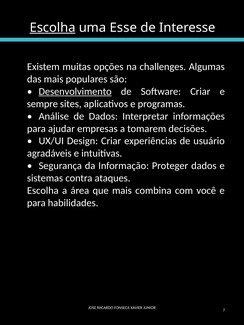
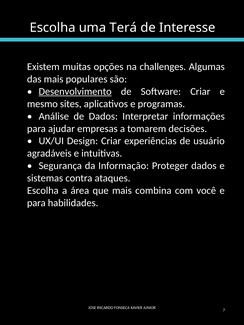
Escolha underline: present -> none (53, 28)
Esse: Esse -> Terá (123, 28)
sempre: sempre -> mesmo (42, 104)
